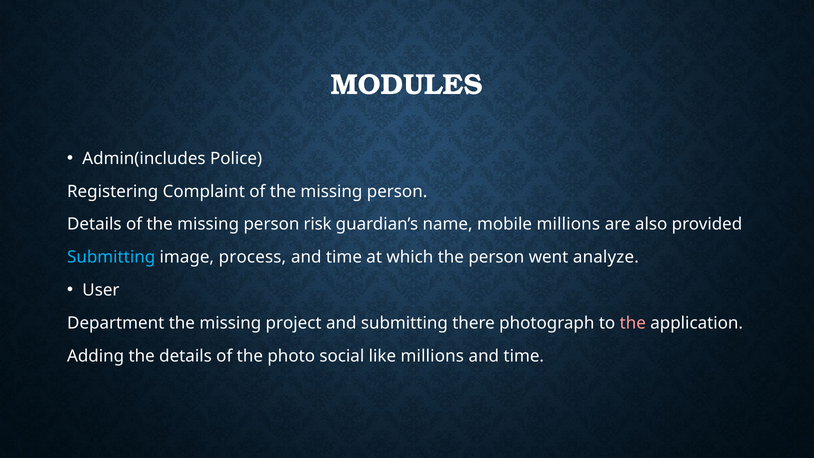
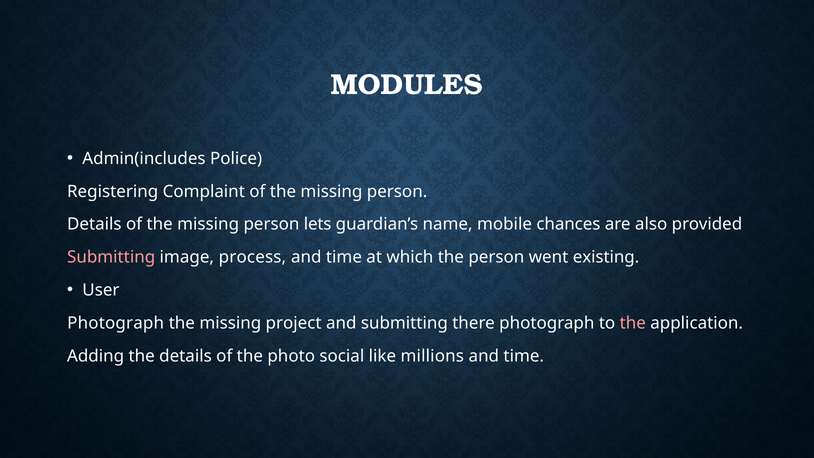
risk: risk -> lets (318, 224)
mobile millions: millions -> chances (568, 224)
Submitting colour: light blue -> pink (111, 257)
analyze: analyze -> existing (606, 257)
Department: Department -> Photograph (116, 323)
